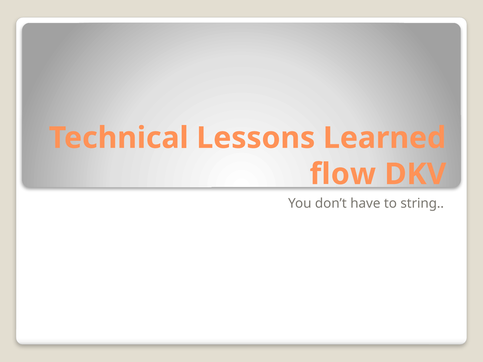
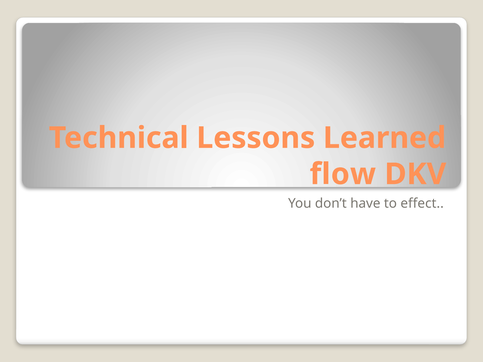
string: string -> effect (422, 204)
